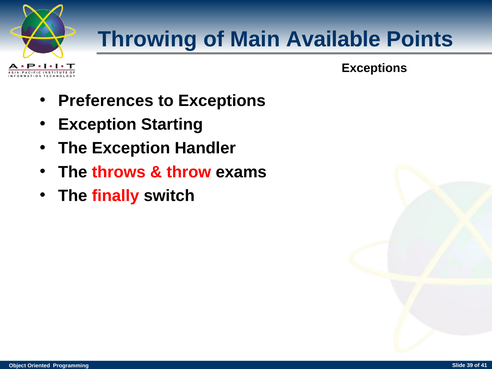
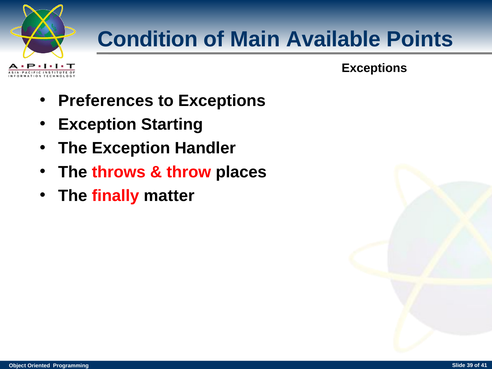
Throwing: Throwing -> Condition (148, 39)
exams: exams -> places (241, 172)
switch: switch -> matter (169, 196)
